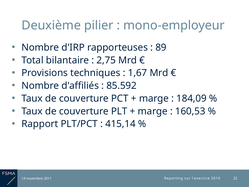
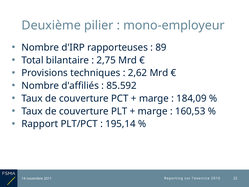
1,67: 1,67 -> 2,62 (138, 73)
415,14: 415,14 -> 195,14 (120, 124)
